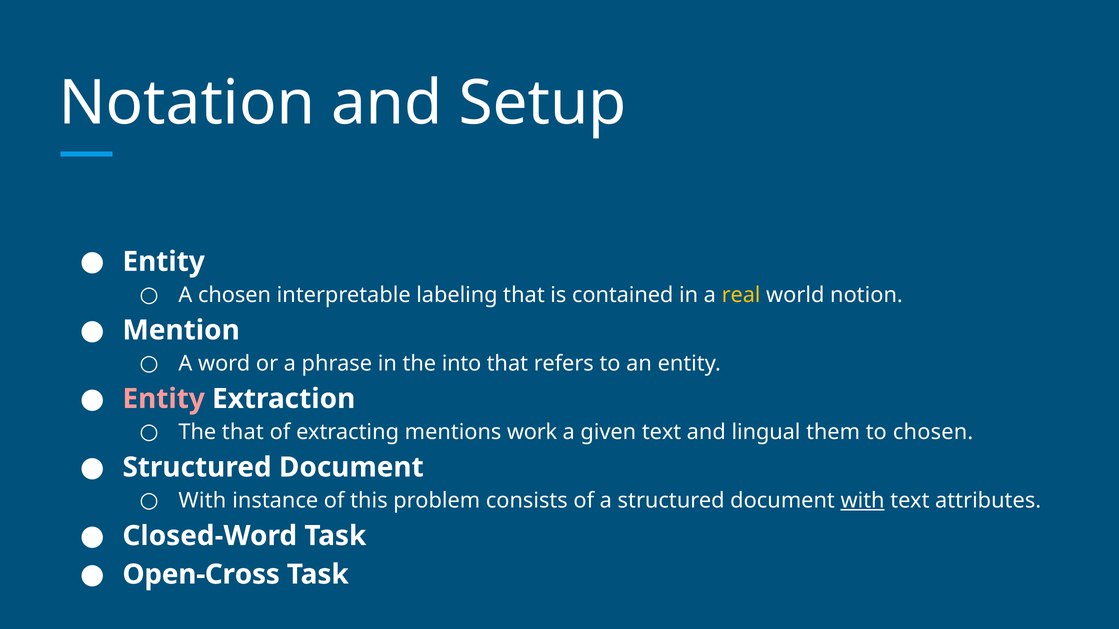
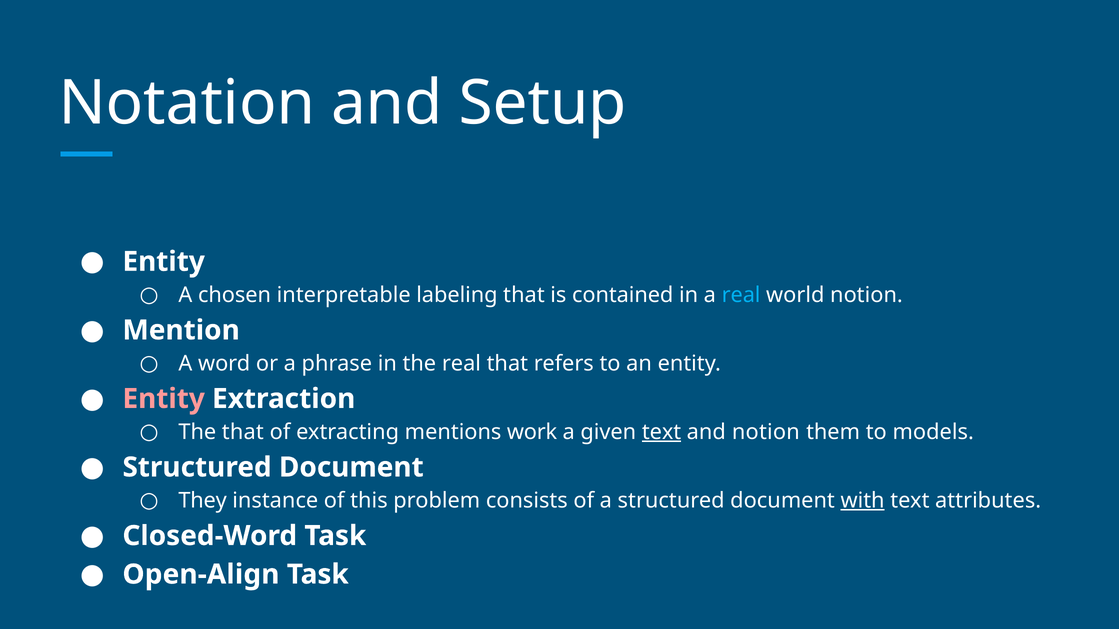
real colour: yellow -> light blue (741, 295)
the into: into -> real (461, 364)
text underline: none -> present (662, 432)
and lingual: lingual -> notion (766, 432)
to chosen: chosen -> models (933, 432)
With: With -> They (203, 501)
Open-Cross: Open-Cross -> Open-Align (201, 575)
